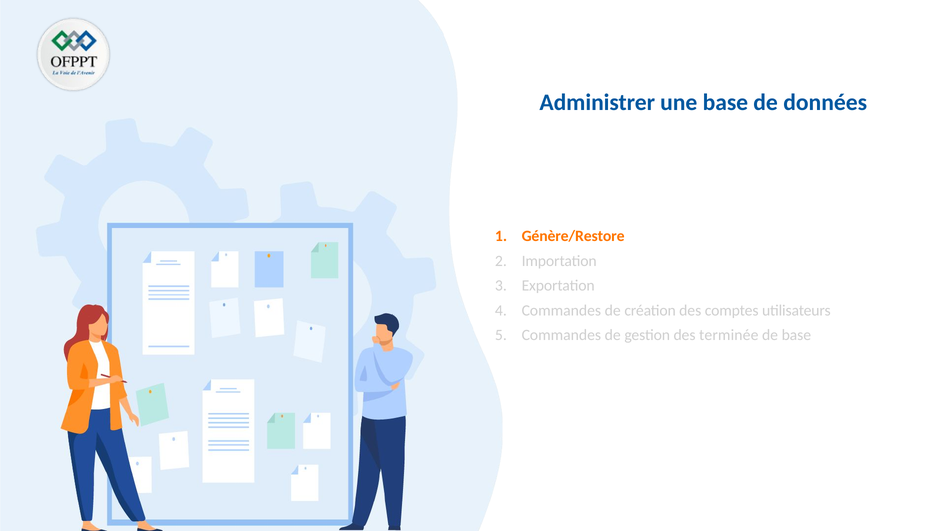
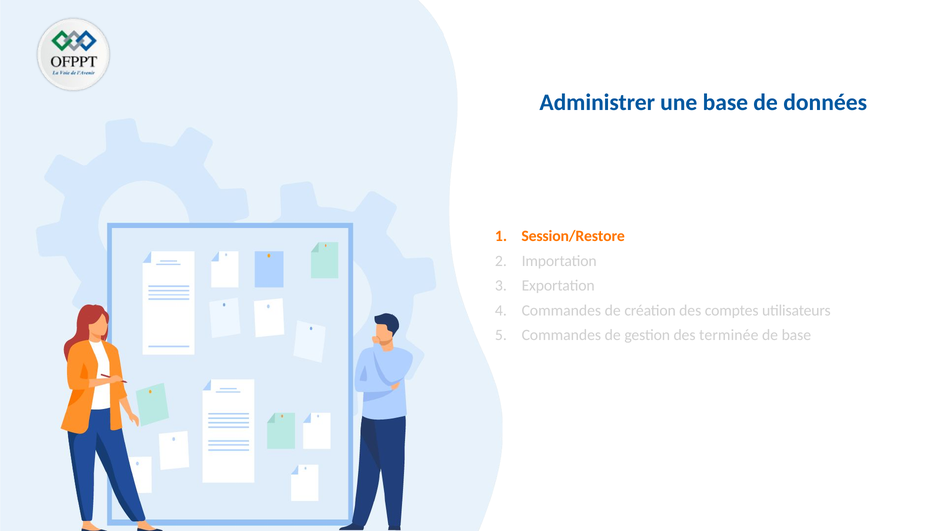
Génère/Restore: Génère/Restore -> Session/Restore (573, 236)
